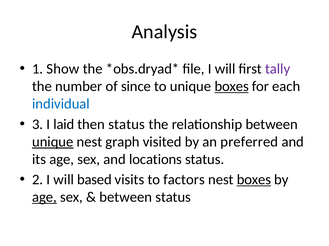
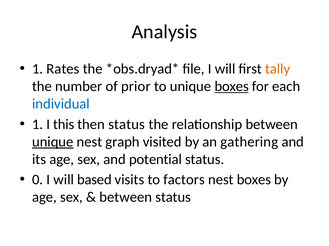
Show: Show -> Rates (63, 69)
tally colour: purple -> orange (278, 69)
since: since -> prior (136, 87)
3: 3 -> 1 (38, 125)
laid: laid -> this (64, 125)
preferred: preferred -> gathering (249, 142)
locations: locations -> potential (156, 160)
2: 2 -> 0 (38, 180)
boxes underline: present -> none (254, 180)
age underline: present -> none (44, 198)
